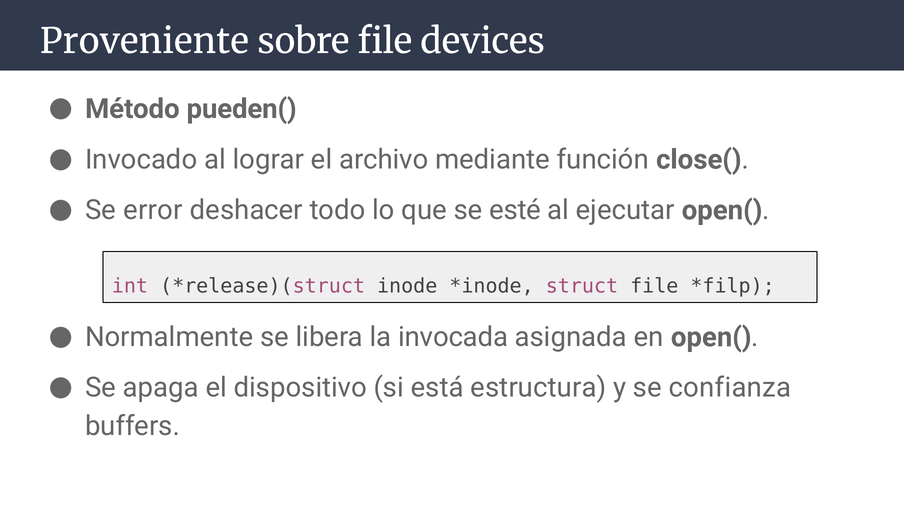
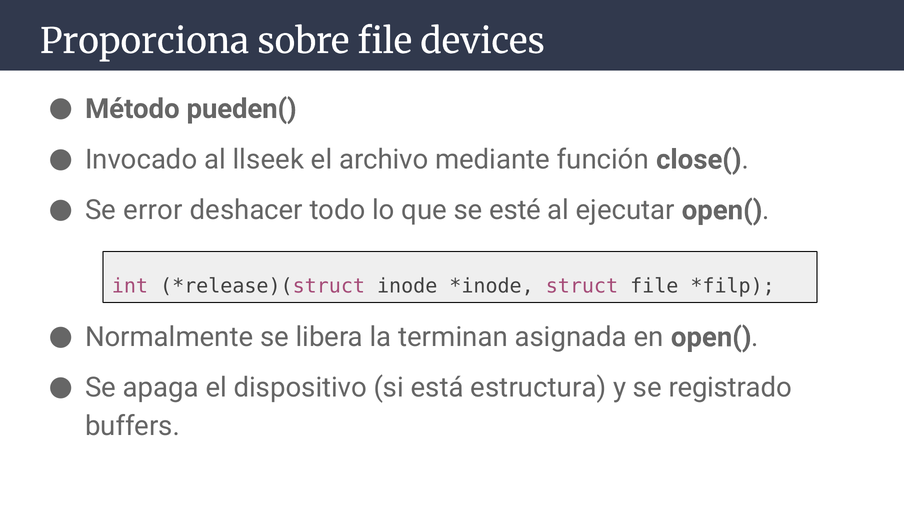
Proveniente: Proveniente -> Proporciona (144, 41)
lograr: lograr -> llseek (268, 159)
invocada: invocada -> terminan (453, 337)
confianza: confianza -> registrado (730, 388)
